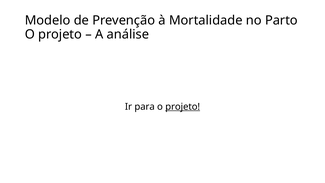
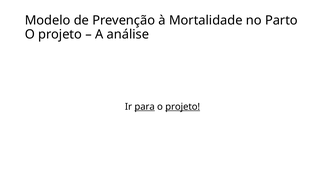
para underline: none -> present (145, 107)
